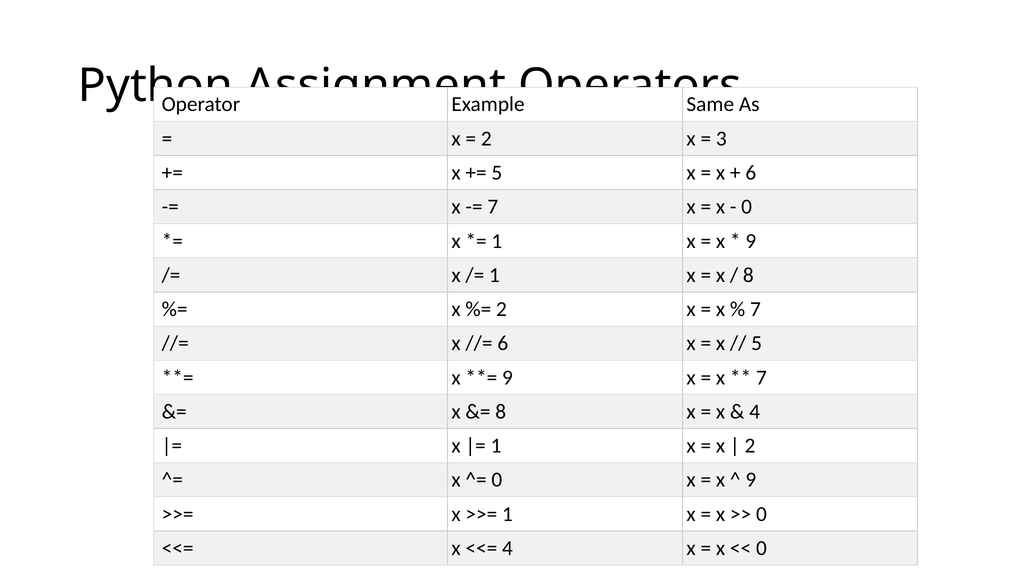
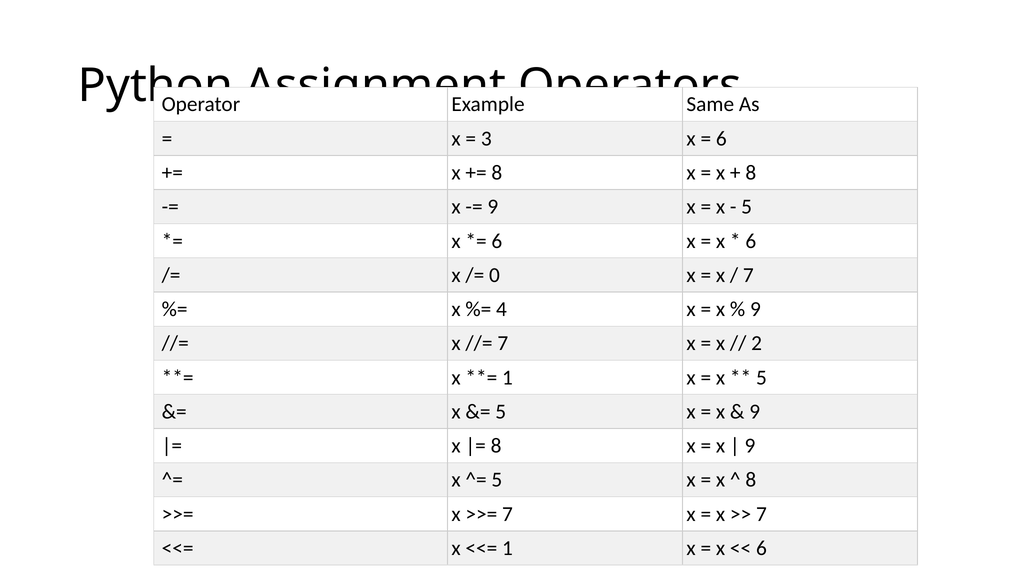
2: 2 -> 3 (486, 139)
3: 3 -> 6 (721, 139)
5: 5 -> 8 (497, 173)
6: 6 -> 8 (751, 173)
7: 7 -> 9 (493, 207)
0: 0 -> 5 (747, 207)
1: 1 -> 6 (497, 241)
9: 9 -> 6 (751, 241)
1: 1 -> 0 (494, 275)
8: 8 -> 7 (748, 275)
2: 2 -> 4 (502, 309)
7: 7 -> 9 (755, 309)
6: 6 -> 7 (503, 343)
5: 5 -> 2 (757, 343)
9: 9 -> 1 (508, 377)
7: 7 -> 5 (761, 377)
8: 8 -> 5 (501, 412)
4: 4 -> 9 (755, 412)
1: 1 -> 8 (496, 446)
2: 2 -> 9 (750, 446)
0: 0 -> 5 (497, 480)
9: 9 -> 8 (751, 480)
1: 1 -> 7 (508, 514)
0: 0 -> 7 (761, 514)
4: 4 -> 1 (508, 548)
0: 0 -> 6 (761, 548)
